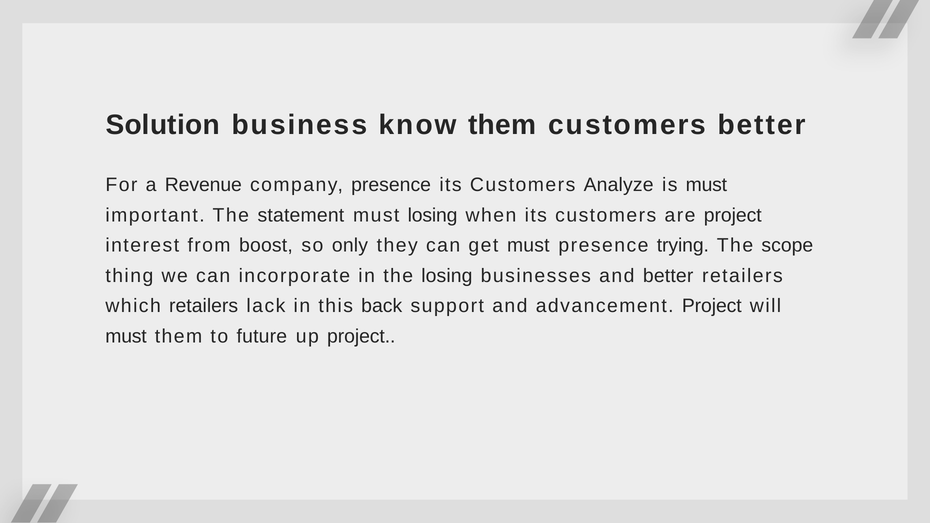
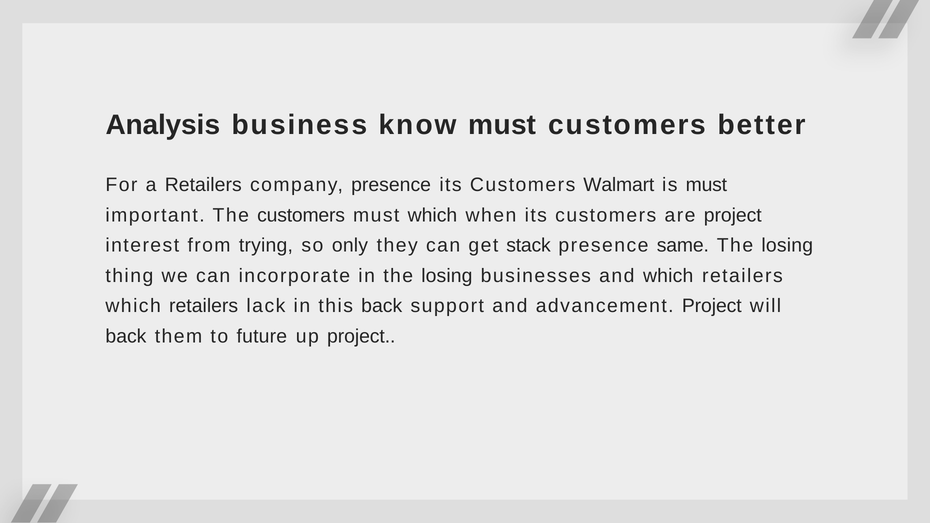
Solution: Solution -> Analysis (163, 125)
know them: them -> must (502, 125)
a Revenue: Revenue -> Retailers (203, 185)
Analyze: Analyze -> Walmart (619, 185)
The statement: statement -> customers (301, 215)
must losing: losing -> which (432, 215)
boost: boost -> trying (266, 246)
get must: must -> stack (529, 246)
trying: trying -> same (683, 246)
scope: scope -> losing (787, 246)
and better: better -> which (668, 276)
must: must -> back (126, 336)
